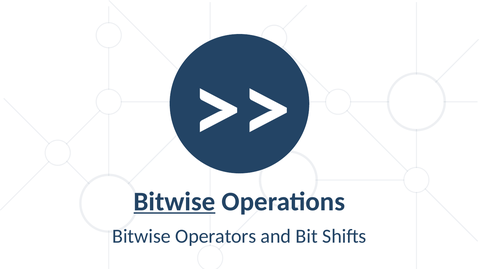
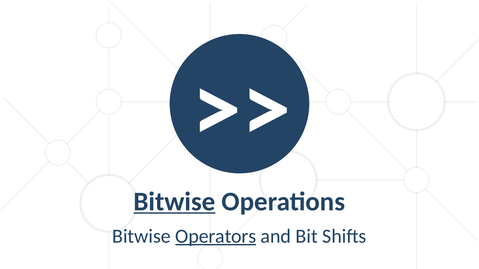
Operators underline: none -> present (216, 237)
